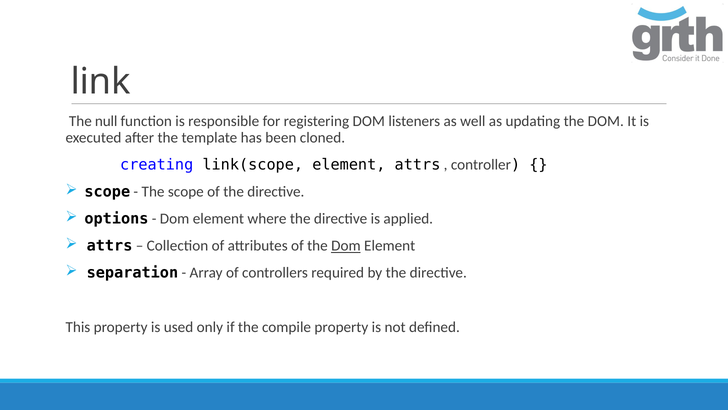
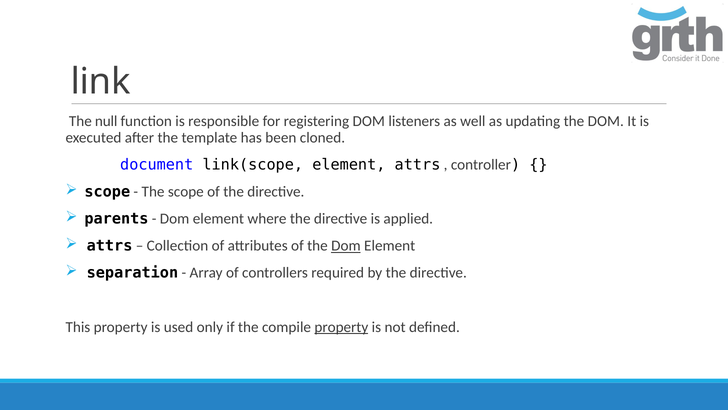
creating: creating -> document (157, 164)
options: options -> parents (116, 219)
property underline: none -> present (341, 327)
